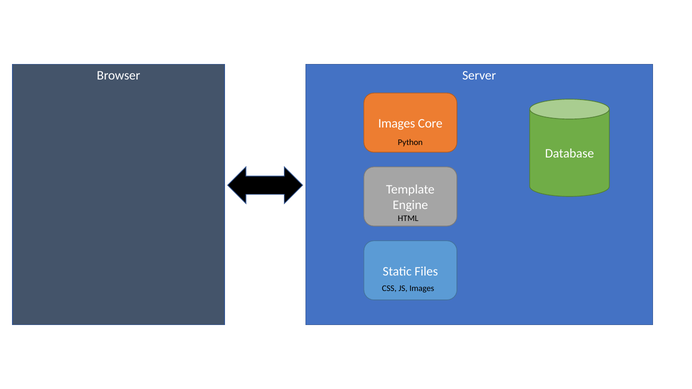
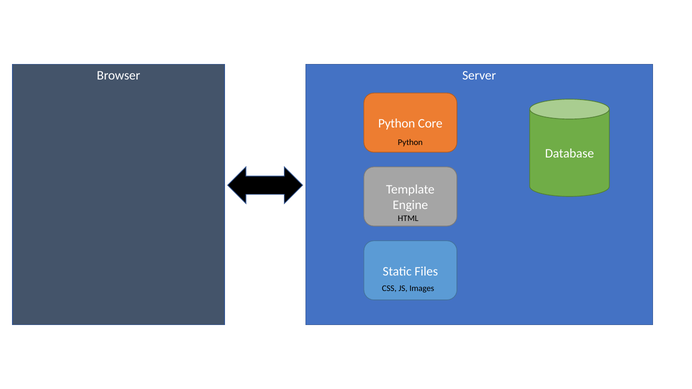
Images: Images -> Python (397, 124)
